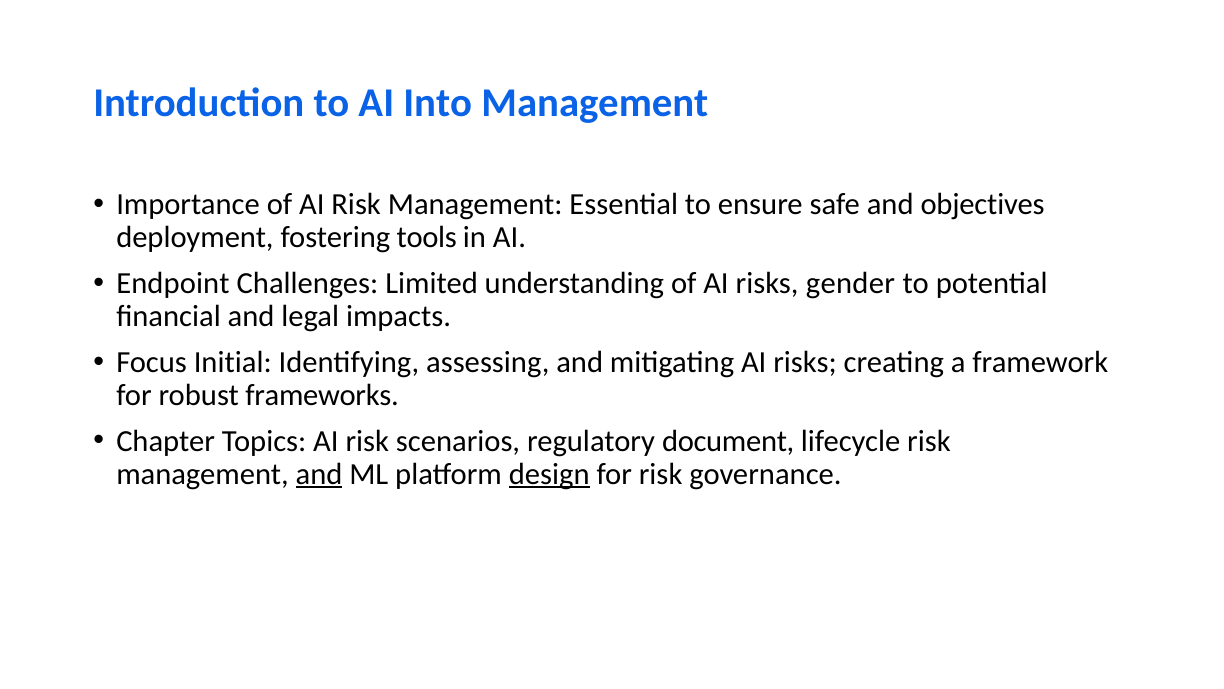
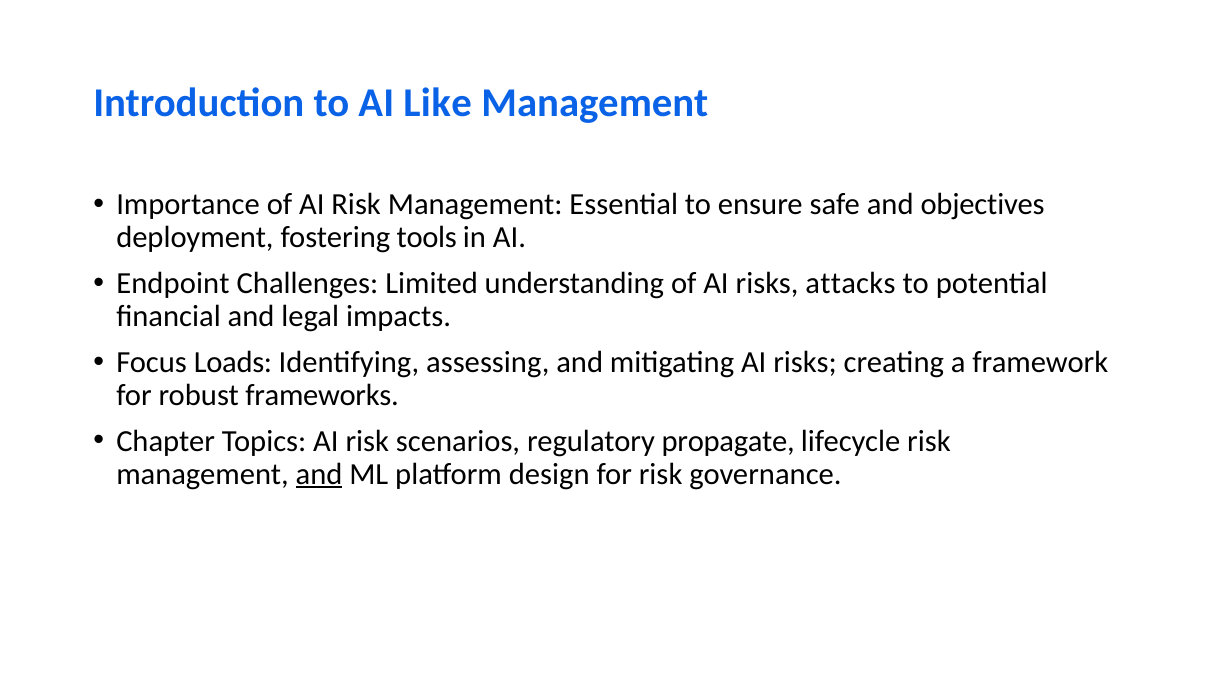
Into: Into -> Like (438, 103)
gender: gender -> attacks (850, 283)
Initial: Initial -> Loads (233, 362)
document: document -> propagate (728, 441)
design underline: present -> none (549, 474)
